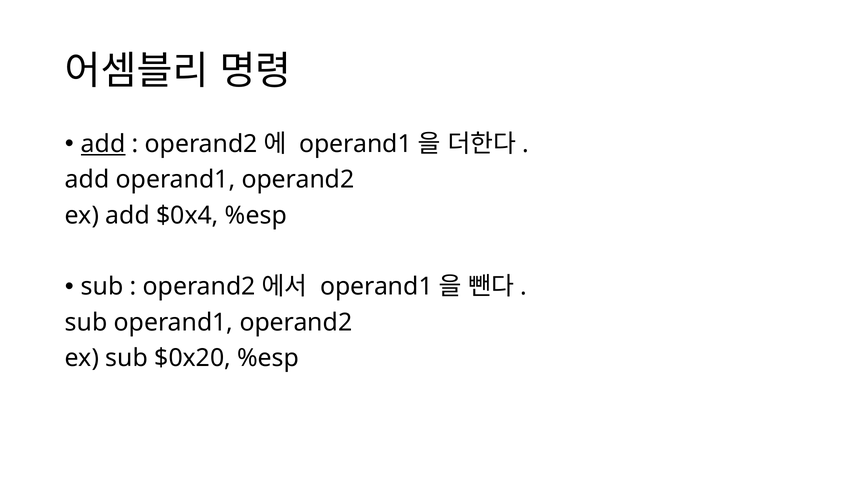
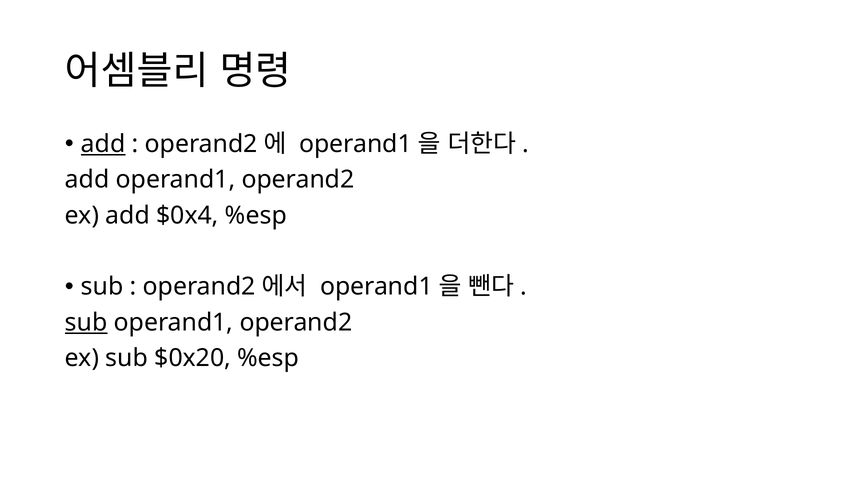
sub underline: none -> present (86, 323)
